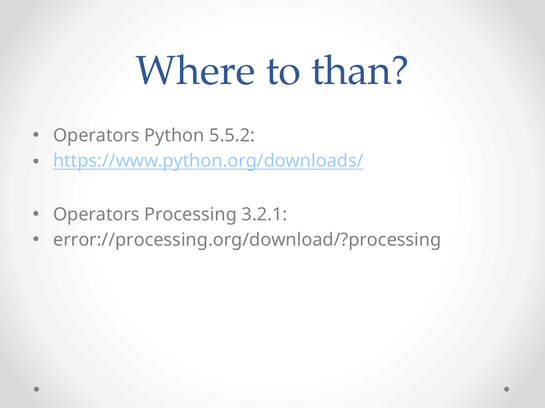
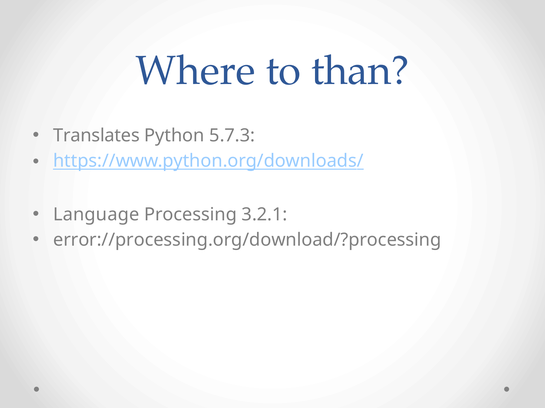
Operators: Operators -> Translates (96, 136)
5.5.2: 5.5.2 -> 5.7.3 (232, 136)
Operators: Operators -> Language (96, 215)
